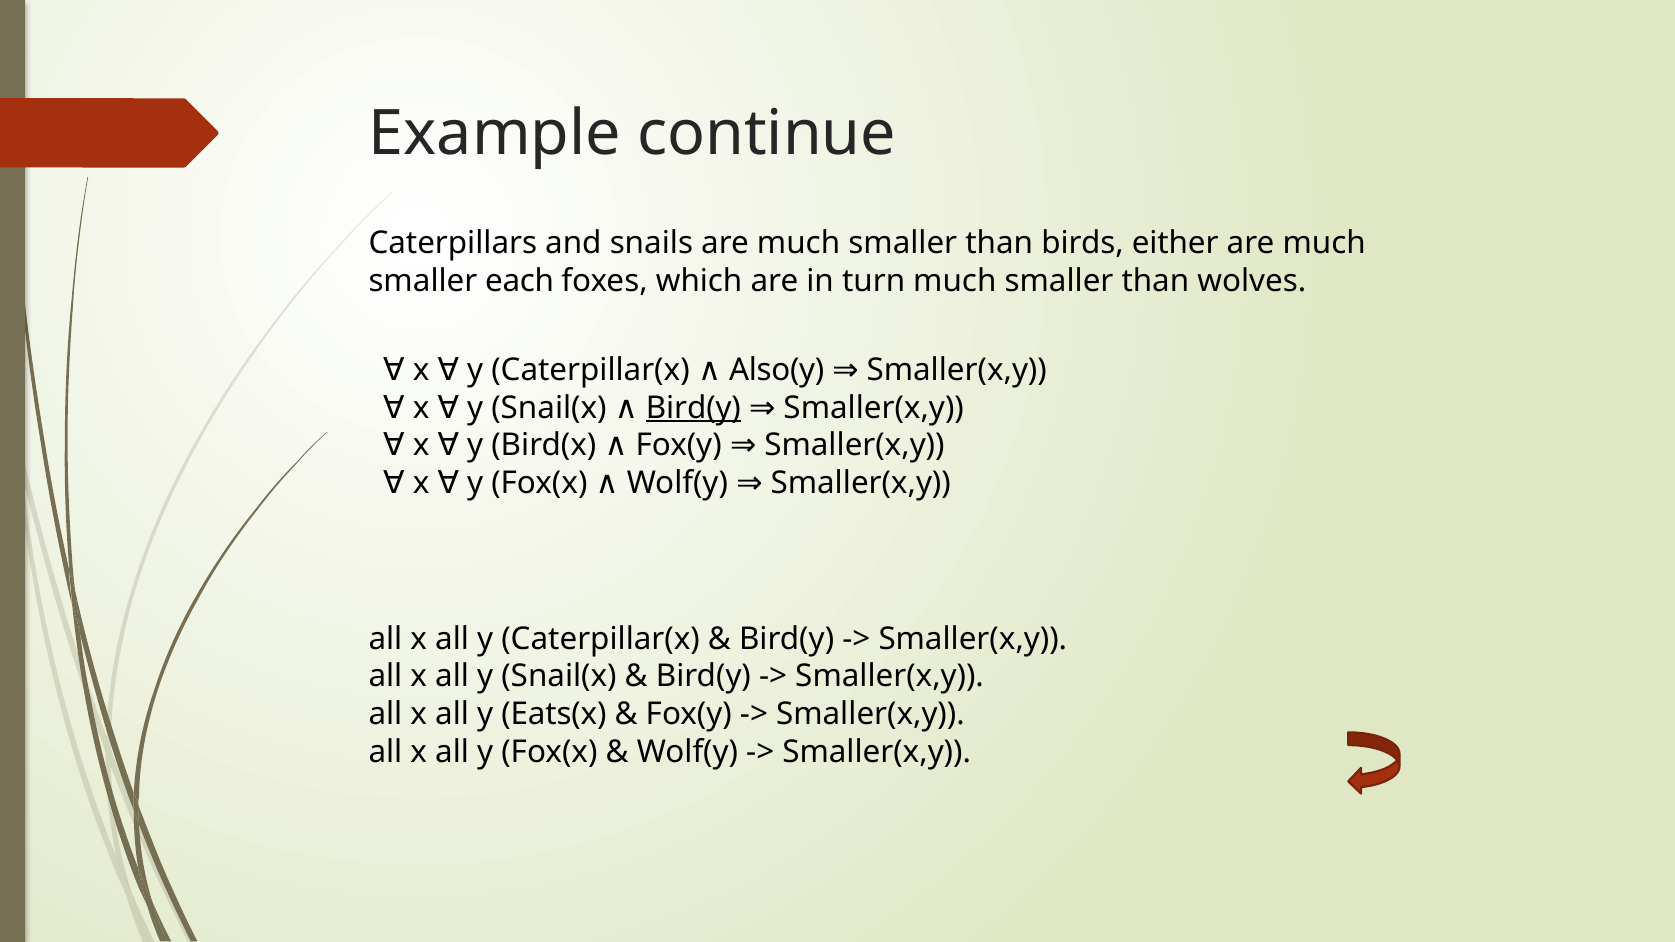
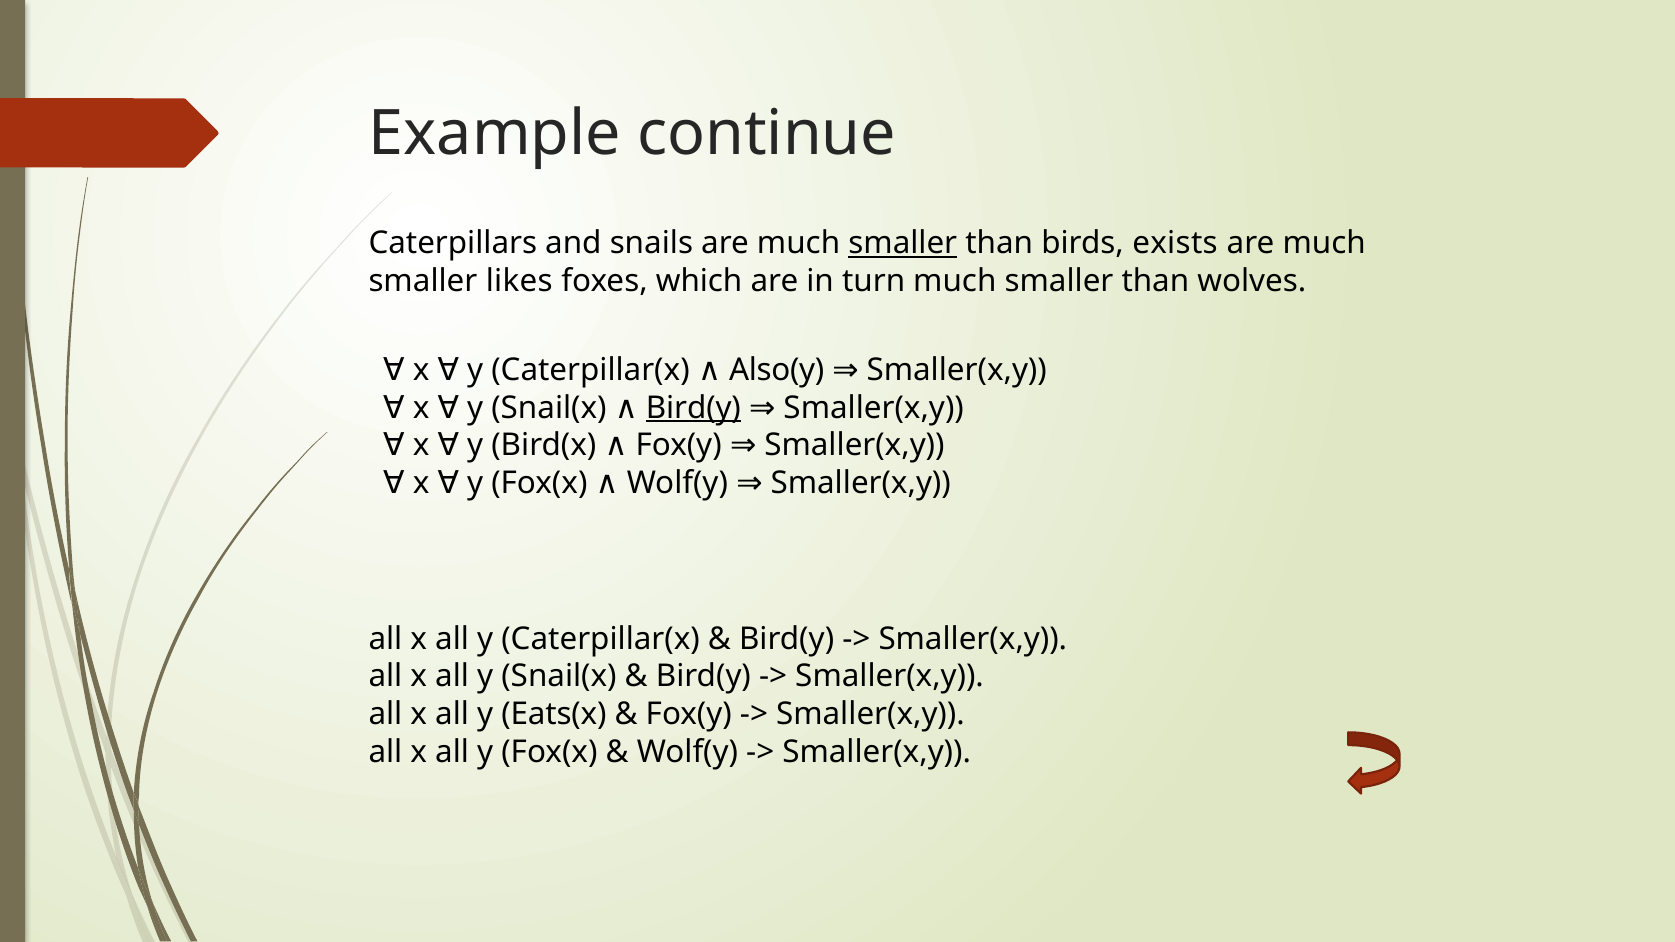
smaller underline: none -> present (903, 243)
either: either -> exists (1175, 243)
each: each -> likes (519, 281)
